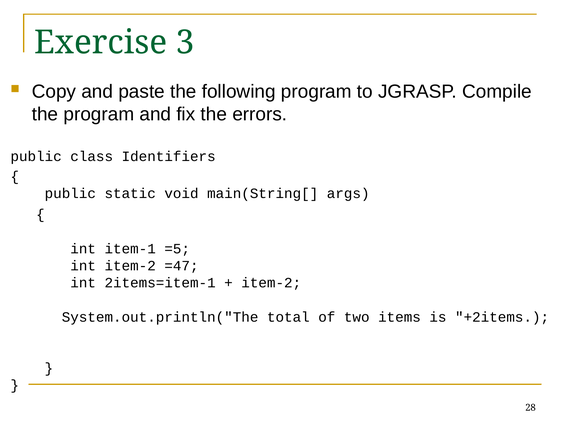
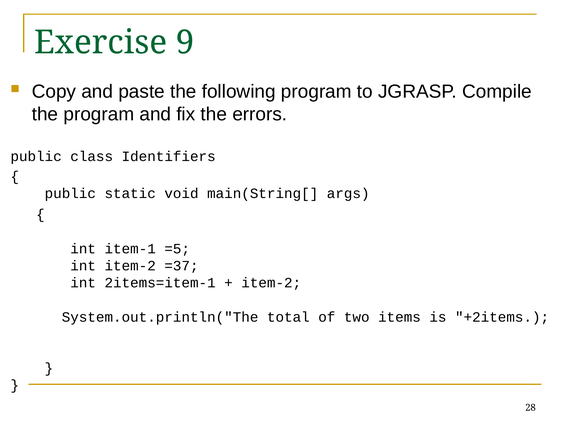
3: 3 -> 9 (185, 42)
=47: =47 -> =37 (181, 266)
